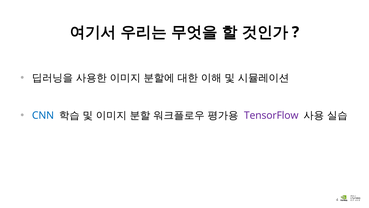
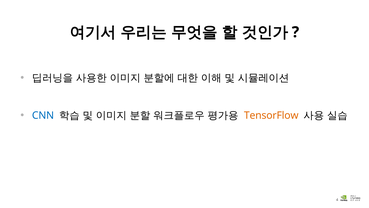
TensorFlow colour: purple -> orange (271, 115)
